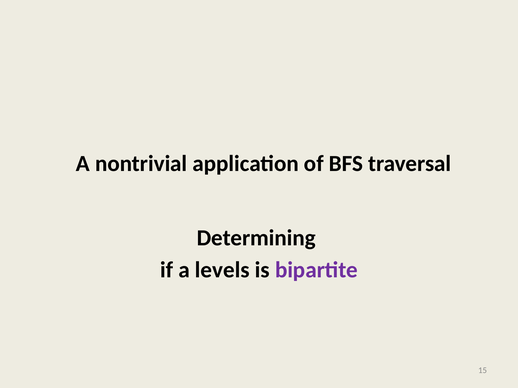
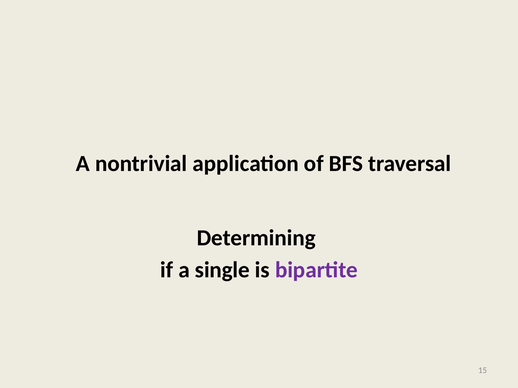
levels: levels -> single (222, 270)
